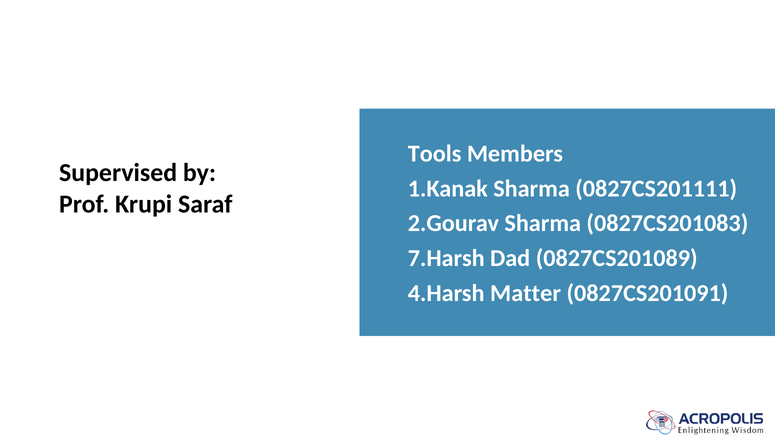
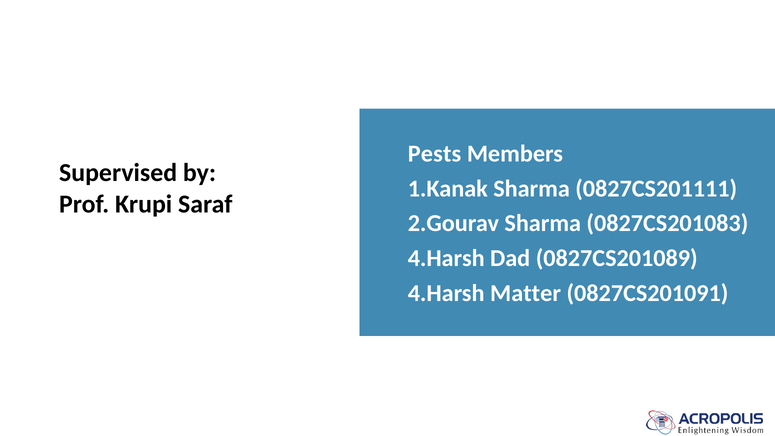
Tools: Tools -> Pests (434, 154)
7.Harsh: 7.Harsh -> 4.Harsh (446, 258)
